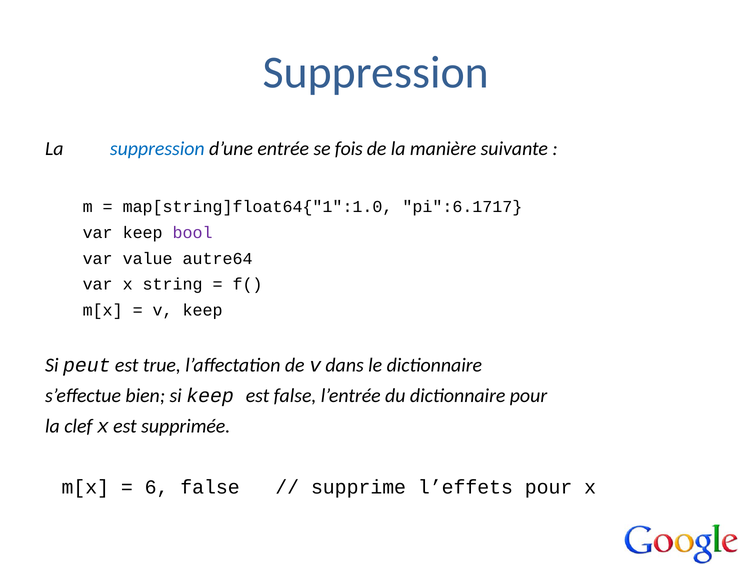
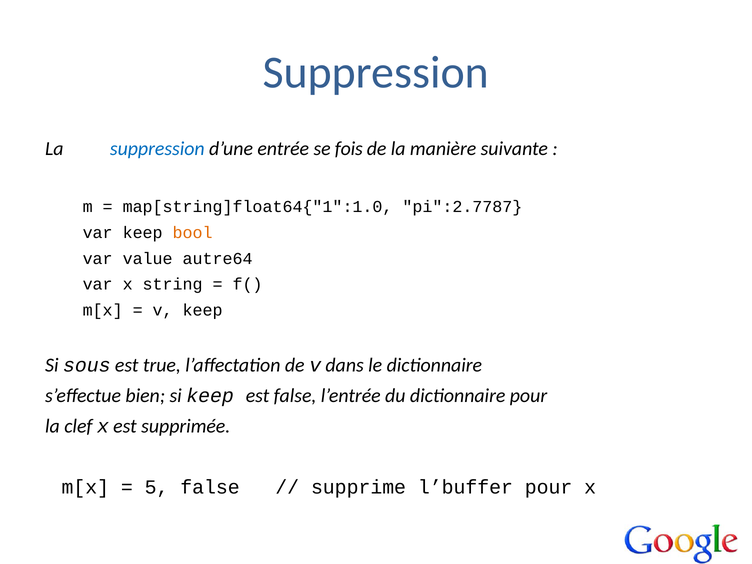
pi":6.1717: pi":6.1717 -> pi":2.7787 (462, 207)
bool colour: purple -> orange (193, 233)
peut: peut -> sous (87, 365)
6: 6 -> 5 (157, 487)
l’effets: l’effets -> l’buffer (465, 487)
